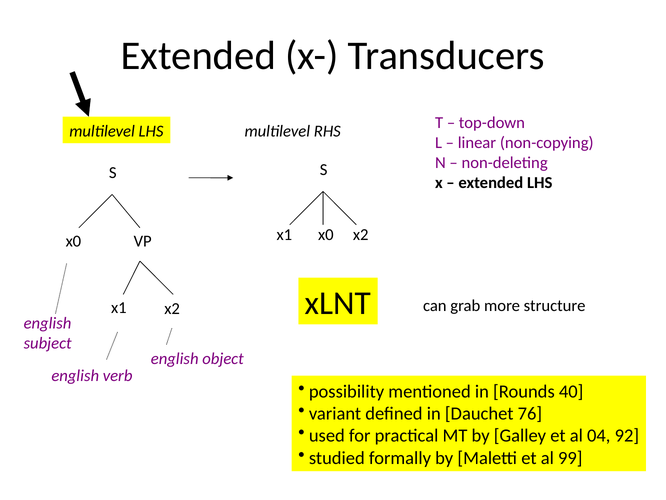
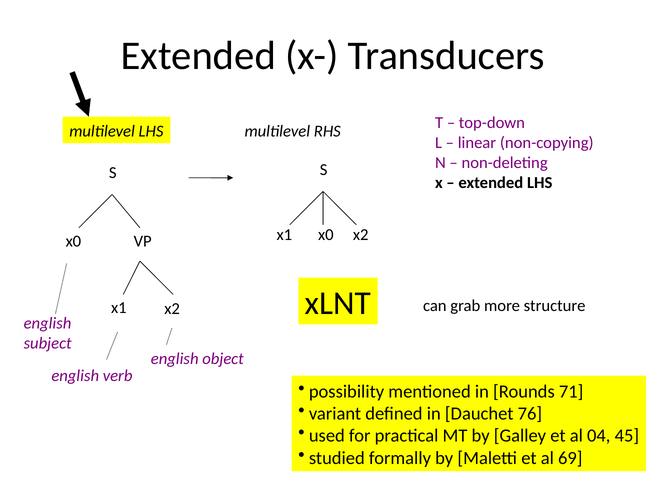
40: 40 -> 71 (571, 391)
92: 92 -> 45 (627, 435)
99: 99 -> 69 (570, 458)
